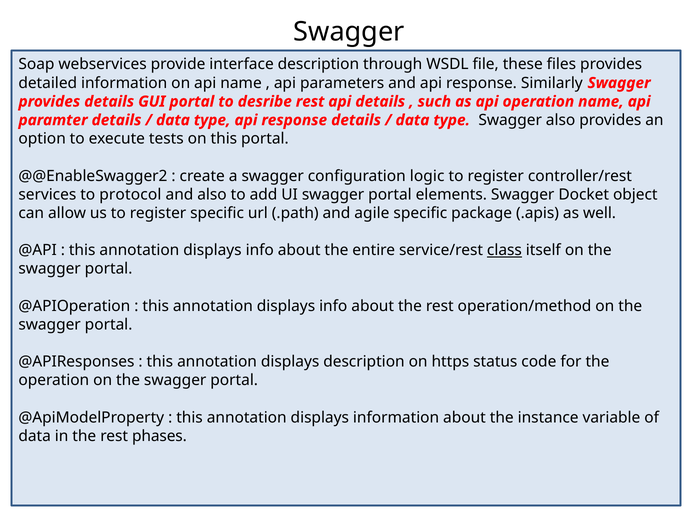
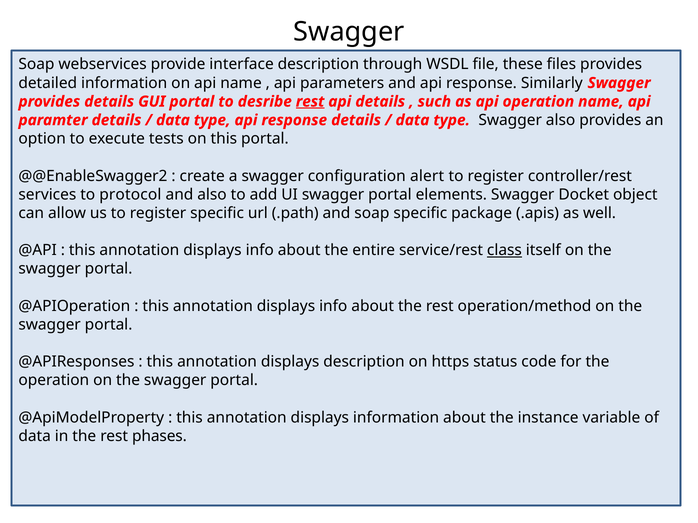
rest underline: none -> present (310, 102)
logic: logic -> alert (427, 176)
and agile: agile -> soap (372, 213)
